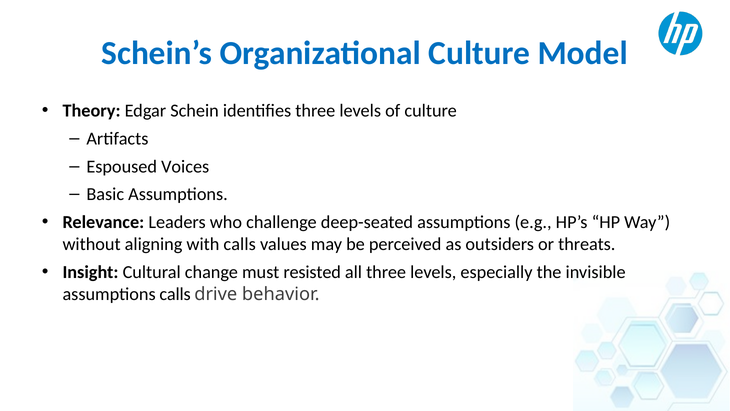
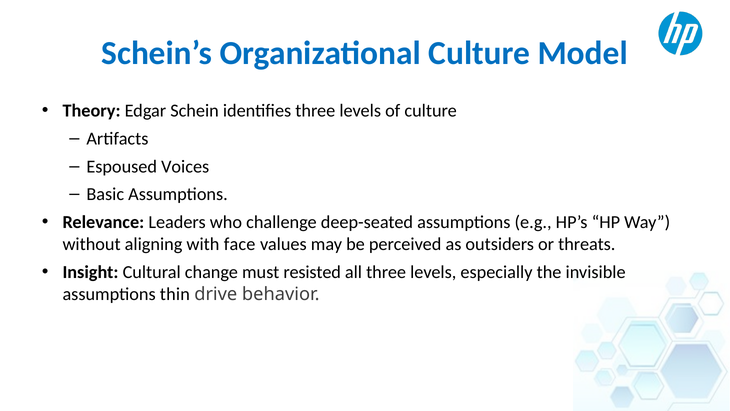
with calls: calls -> face (240, 244)
assumptions calls: calls -> thin (175, 294)
